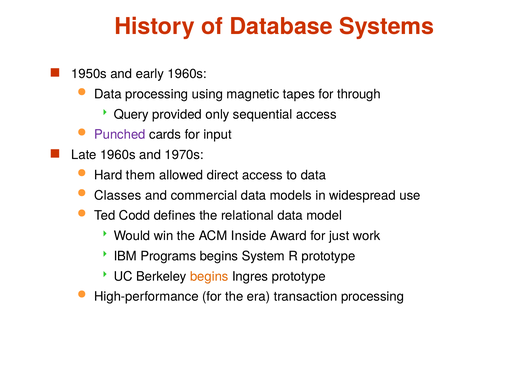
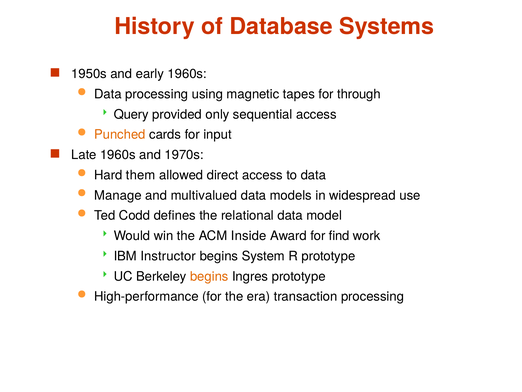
Punched colour: purple -> orange (120, 134)
Classes: Classes -> Manage (118, 195)
commercial: commercial -> multivalued (204, 195)
just: just -> find (339, 236)
Programs: Programs -> Instructor (168, 256)
